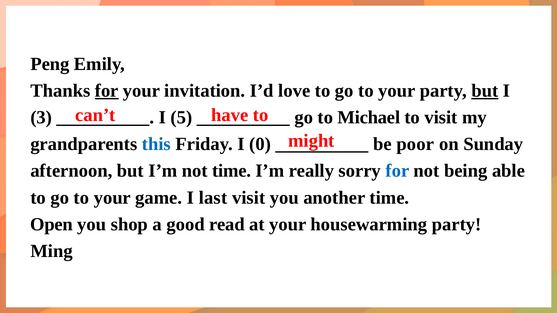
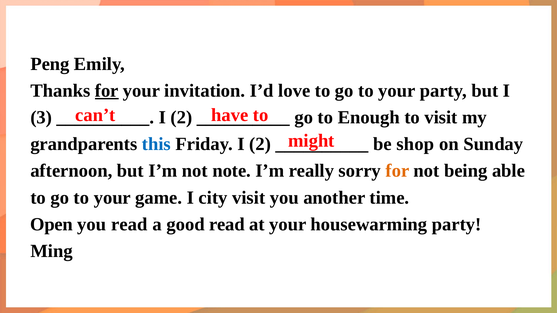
but underline: present -> none (485, 91)
5: 5 -> 2 (181, 118)
Michael: Michael -> Enough (369, 118)
Friday I 0: 0 -> 2 (260, 144)
poor: poor -> shop (415, 144)
not time: time -> note (232, 171)
for colour: blue -> orange (397, 171)
last: last -> city (213, 198)
you shop: shop -> read (129, 225)
